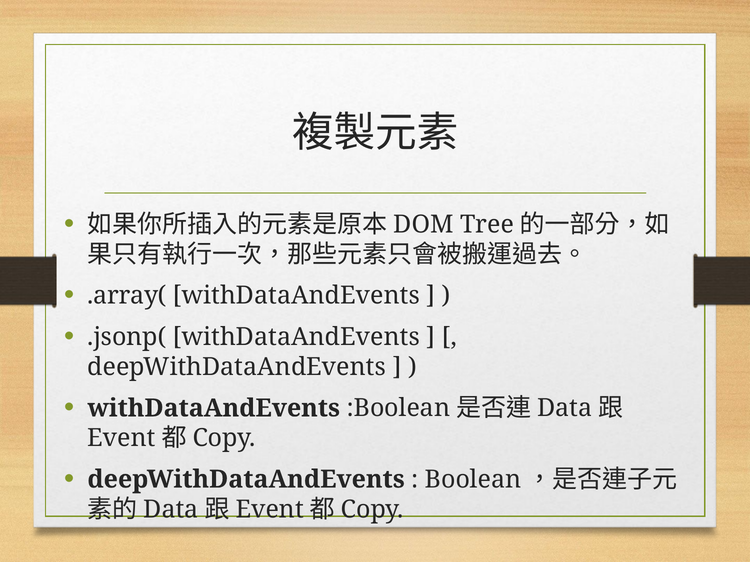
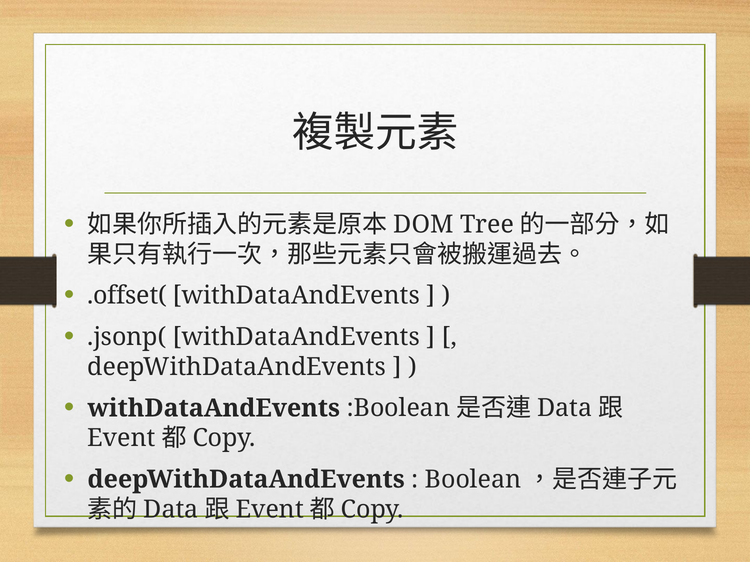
.array(: .array( -> .offset( (127, 296)
